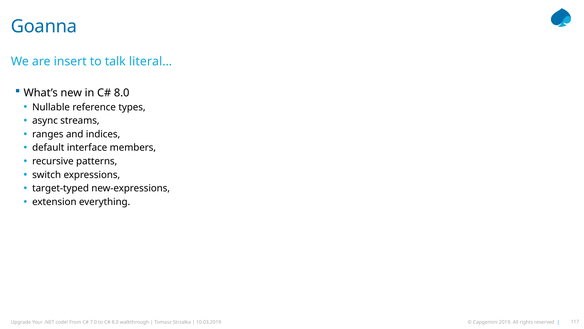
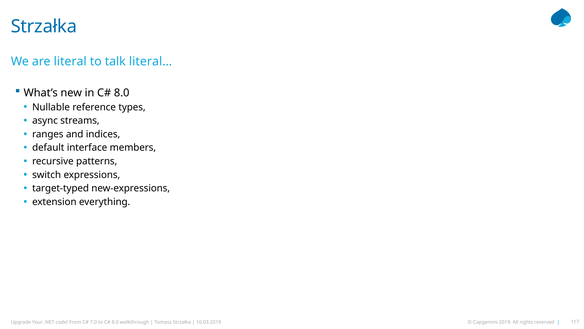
Goanna: Goanna -> Strzałka (44, 26)
insert: insert -> literal (70, 62)
